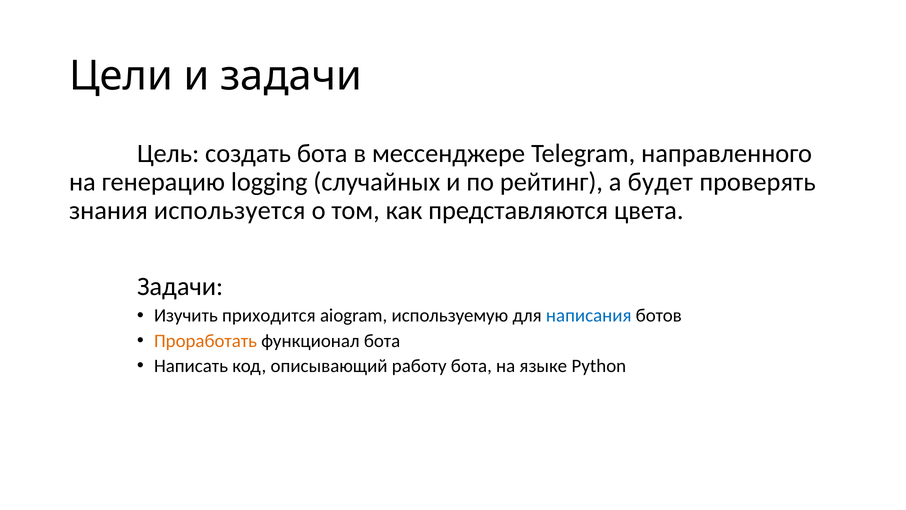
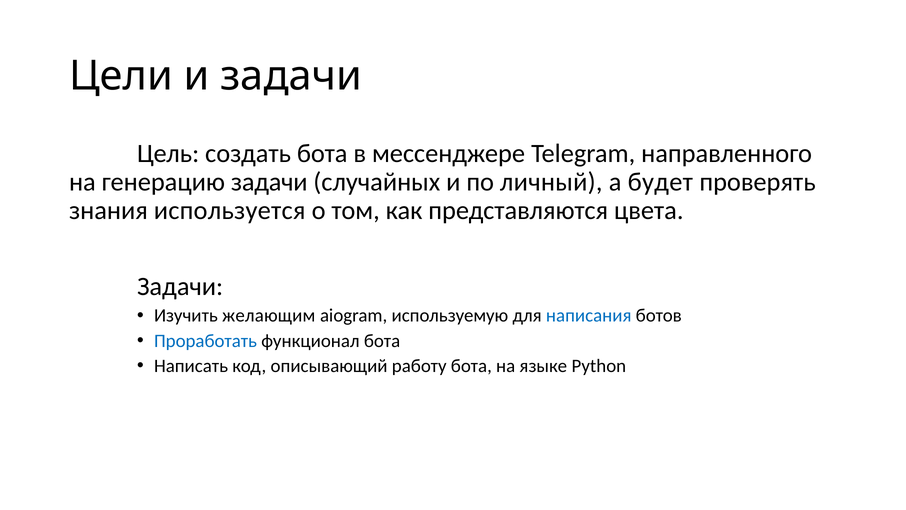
генерацию logging: logging -> задачи (269, 182)
рейтинг: рейтинг -> личный (551, 182)
приходится: приходится -> желающим (269, 315)
Проработать colour: orange -> blue (205, 341)
